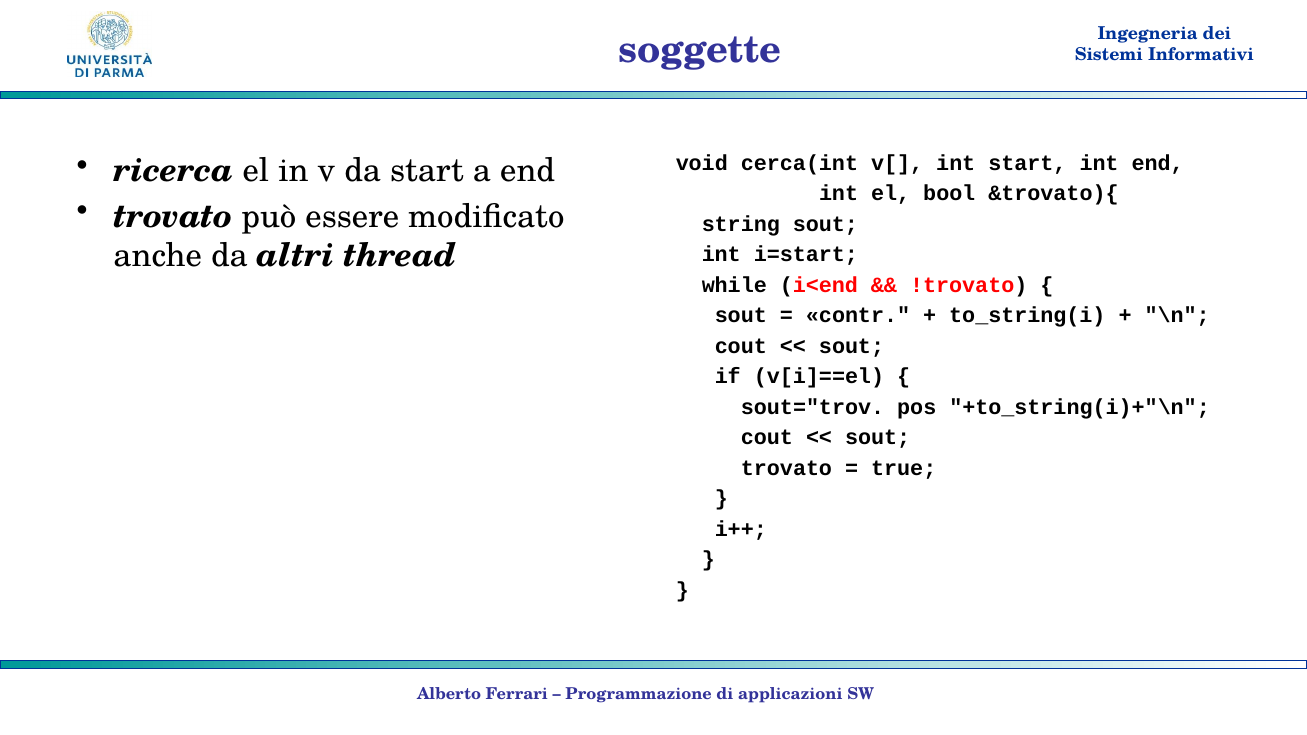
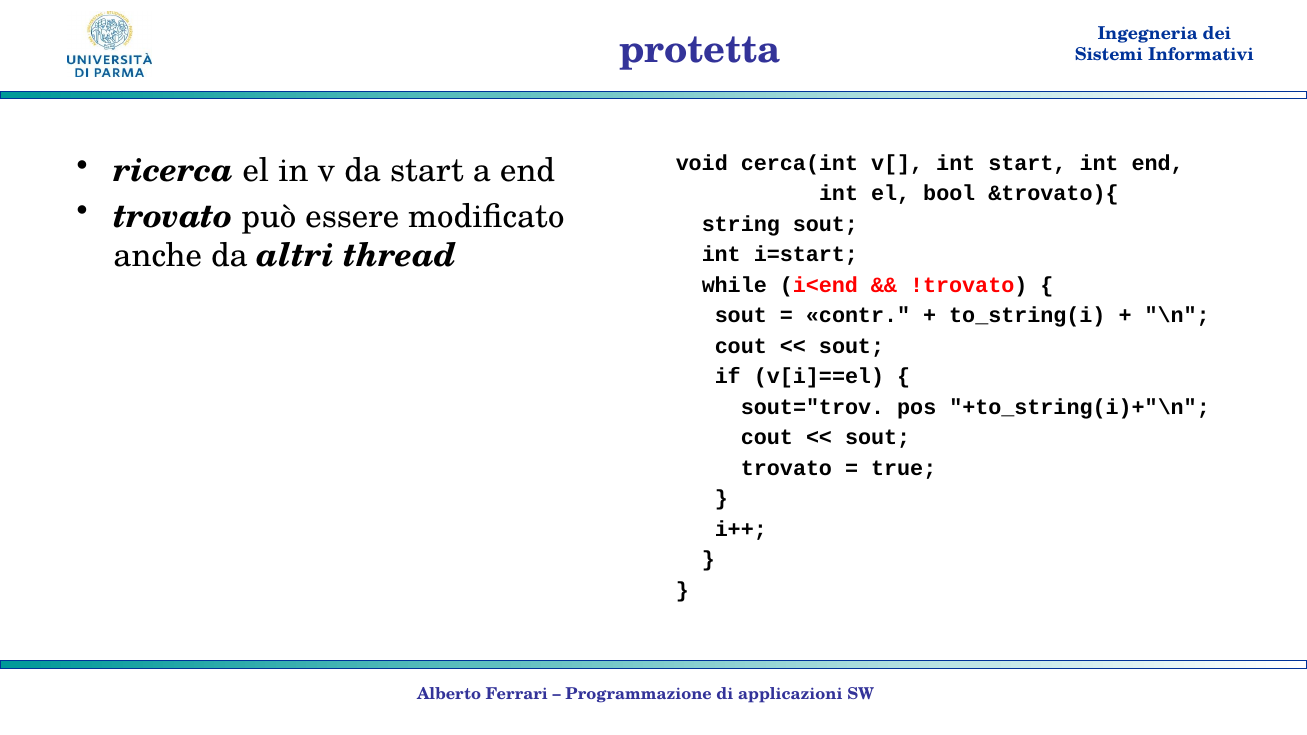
soggette: soggette -> protetta (700, 50)
